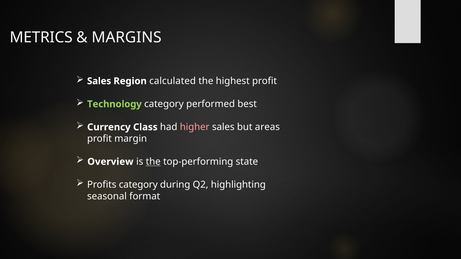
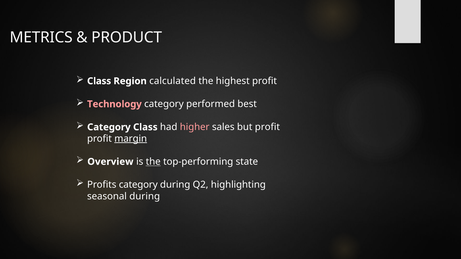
MARGINS: MARGINS -> PRODUCT (127, 37)
Sales: Sales -> Class (99, 81)
Technology colour: light green -> pink (114, 104)
Currency: Currency -> Category (109, 127)
but areas: areas -> profit (267, 127)
margin underline: none -> present (131, 139)
seasonal format: format -> during (145, 196)
